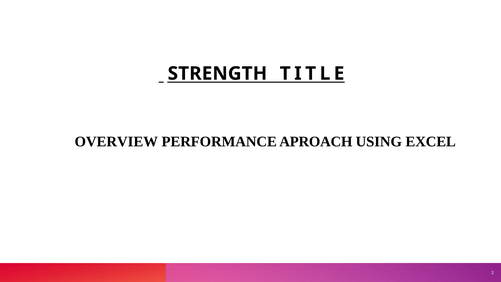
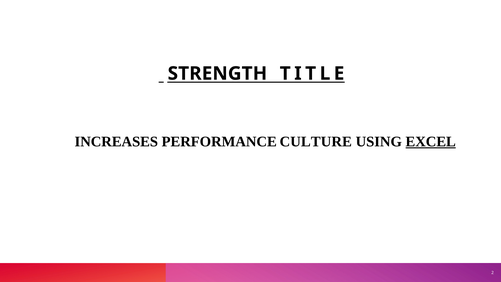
OVERVIEW: OVERVIEW -> INCREASES (116, 142)
APROACH: APROACH -> CULTURE (316, 142)
EXCEL underline: none -> present (431, 142)
